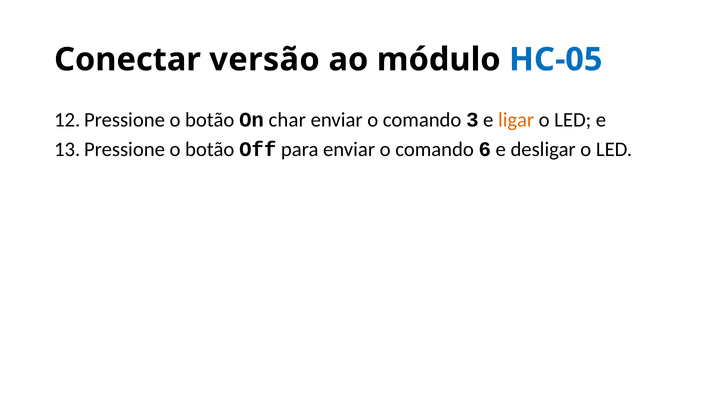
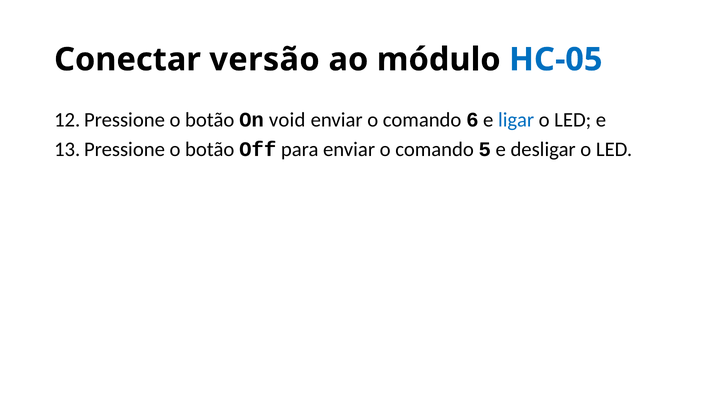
char: char -> void (287, 120)
3: 3 -> 6 (472, 120)
ligar colour: orange -> blue (516, 120)
6: 6 -> 5 (485, 150)
